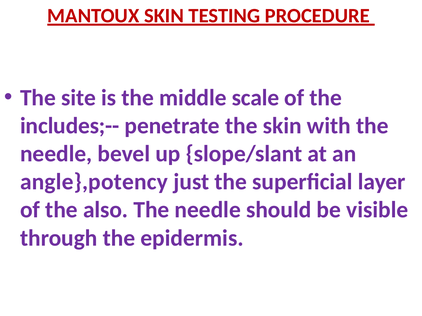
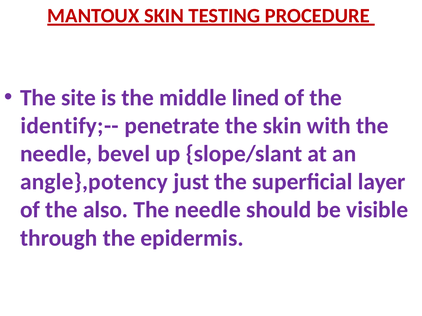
scale: scale -> lined (256, 98)
includes;--: includes;-- -> identify;-- (70, 126)
